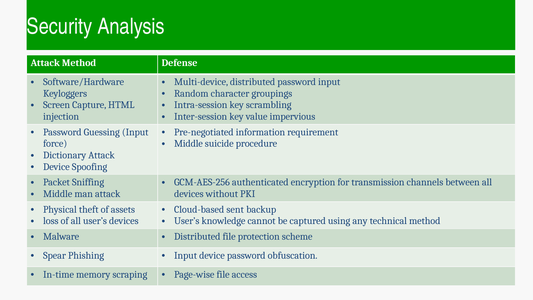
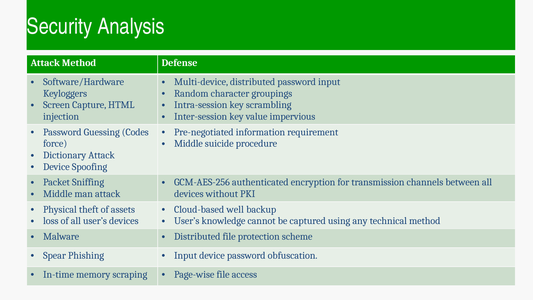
Guessing Input: Input -> Codes (135, 132)
sent: sent -> well (235, 209)
